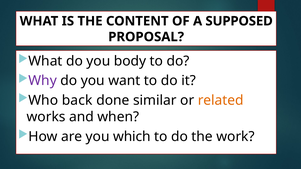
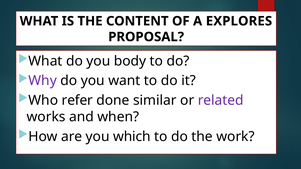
SUPPOSED: SUPPOSED -> EXPLORES (239, 21)
back: back -> refer (77, 101)
related colour: orange -> purple (221, 101)
